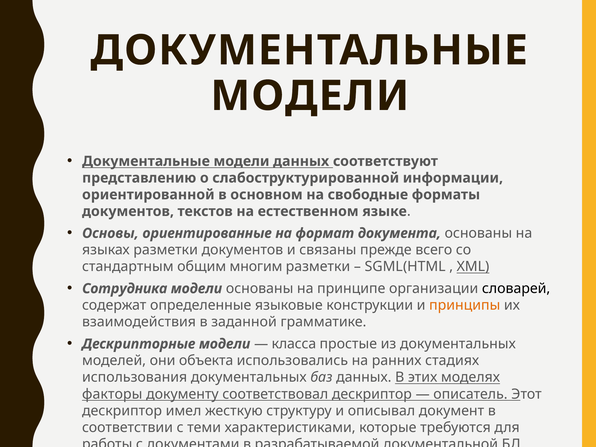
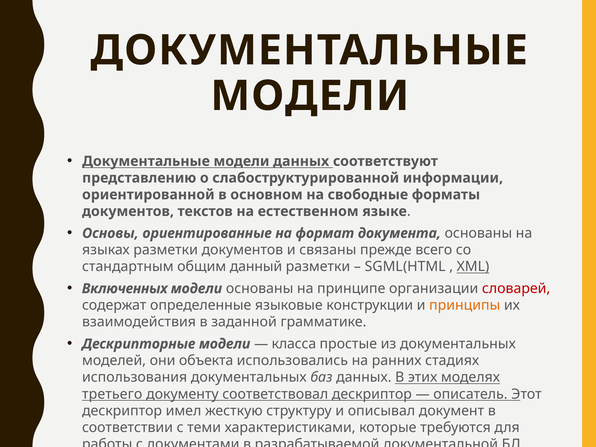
многим: многим -> данный (256, 267)
Сотрудника: Сотрудника -> Включенных (125, 289)
словарей colour: black -> red (516, 289)
факторы: факторы -> третьего (112, 394)
